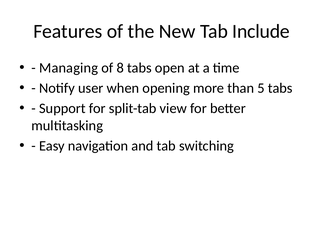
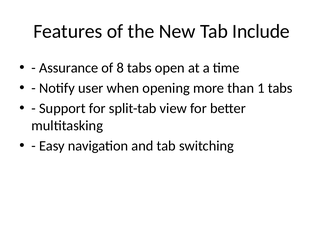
Managing: Managing -> Assurance (69, 68)
5: 5 -> 1 (261, 88)
